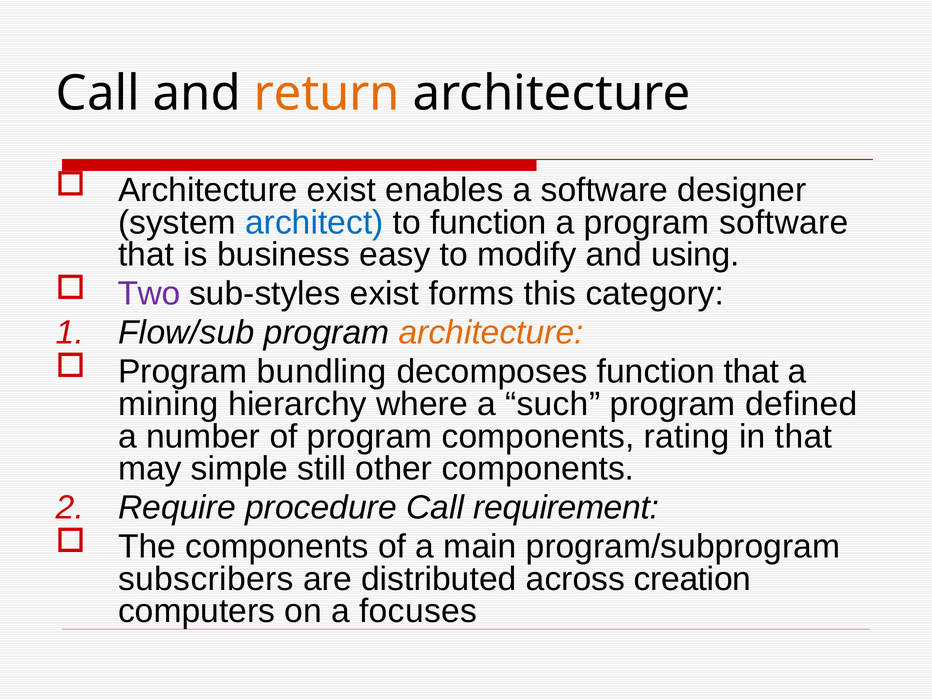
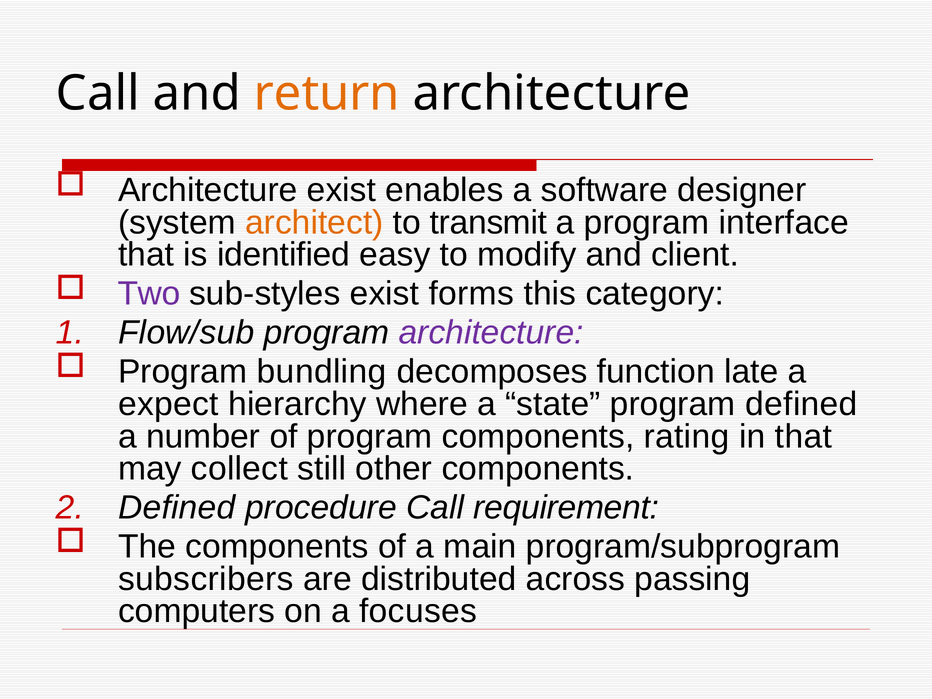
architect colour: blue -> orange (314, 223)
to function: function -> transmit (489, 223)
program software: software -> interface (784, 223)
business: business -> identified (284, 255)
using: using -> client (695, 255)
architecture colour: orange -> purple (491, 333)
function that: that -> late (751, 372)
mining: mining -> expect (168, 404)
such: such -> state (553, 404)
simple: simple -> collect (239, 469)
Require: Require -> Defined (177, 508)
creation: creation -> passing (692, 579)
